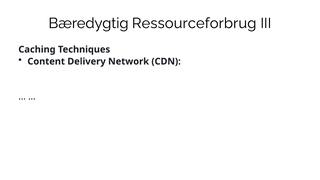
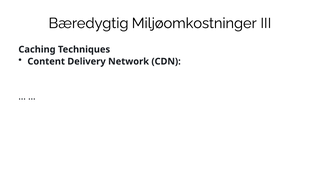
Ressourceforbrug: Ressourceforbrug -> Miljøomkostninger (194, 23)
